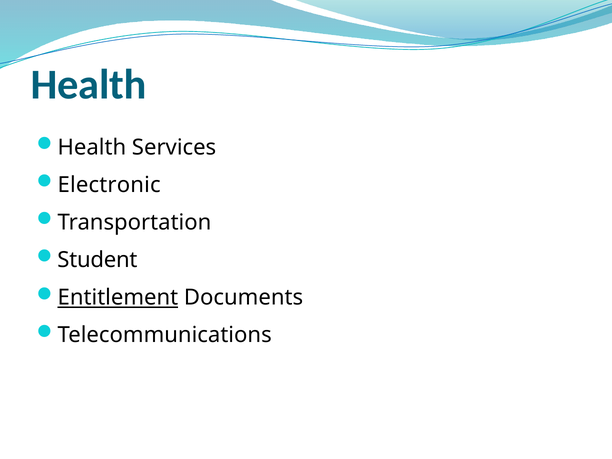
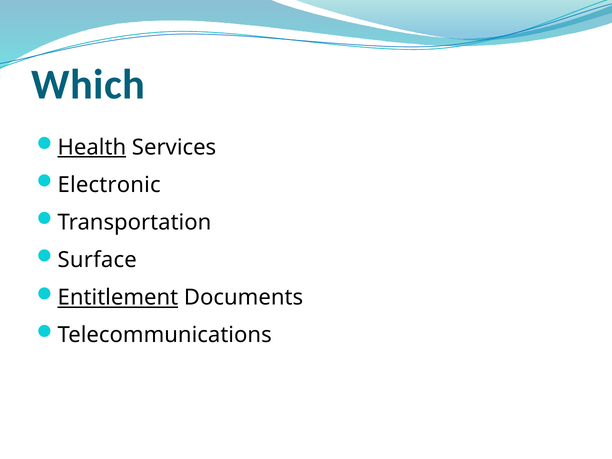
Health: Health -> Which (88, 85)
Health underline: none -> present (92, 147)
Student: Student -> Surface (97, 260)
